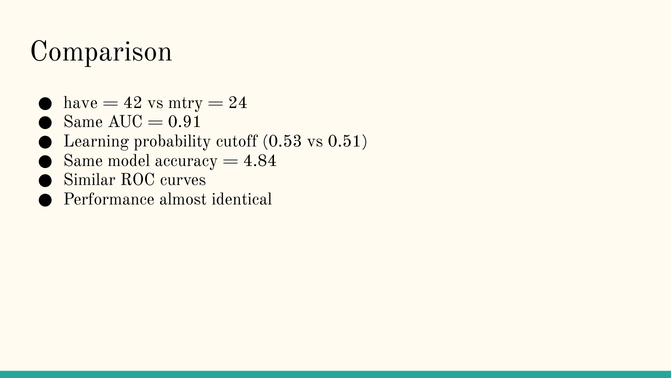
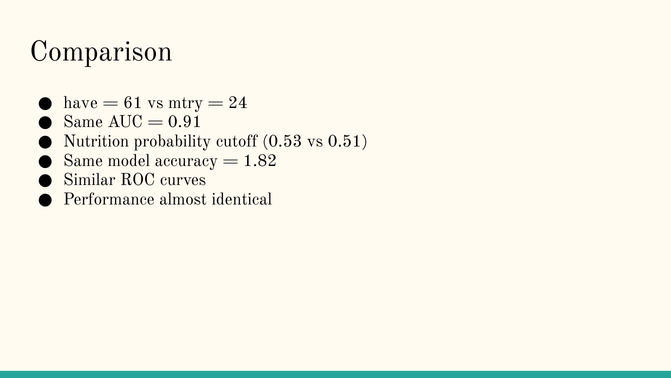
42: 42 -> 61 (133, 102)
Learning: Learning -> Nutrition (96, 141)
4.84: 4.84 -> 1.82 (260, 160)
